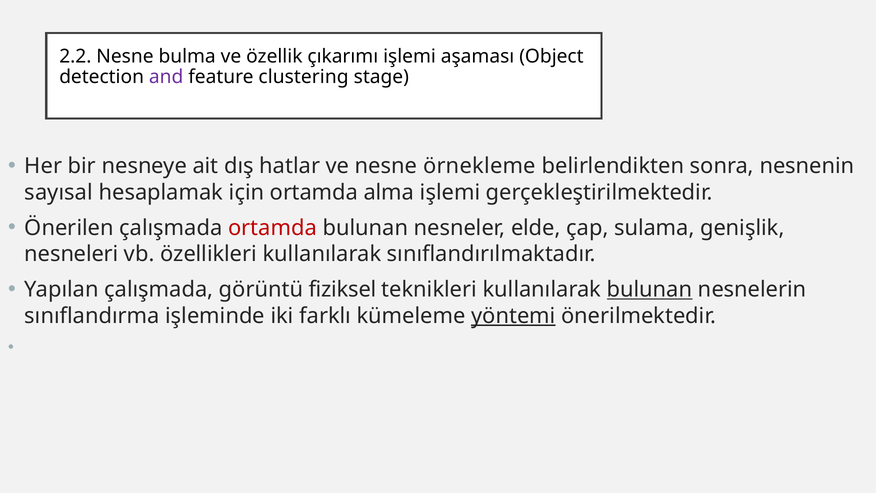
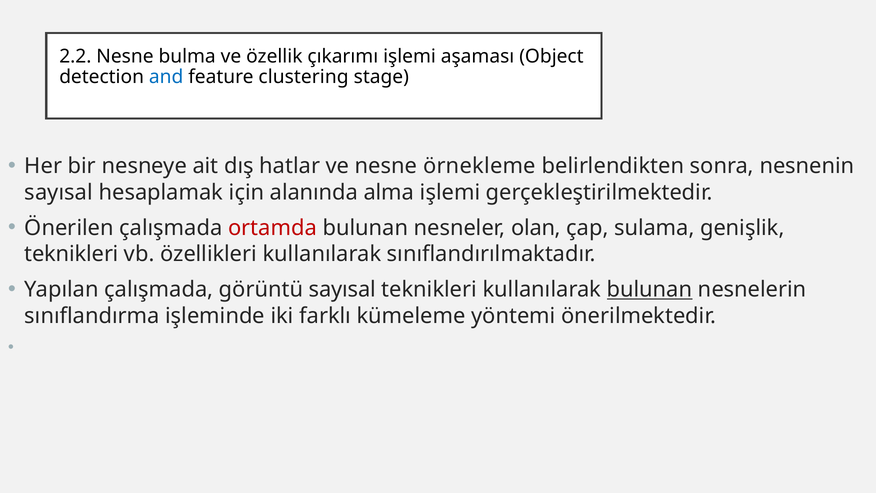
and colour: purple -> blue (166, 77)
için ortamda: ortamda -> alanında (314, 192)
elde: elde -> olan (536, 228)
nesneleri: nesneleri -> teknikleri (72, 254)
görüntü fiziksel: fiziksel -> sayısal (342, 289)
yöntemi underline: present -> none (513, 316)
